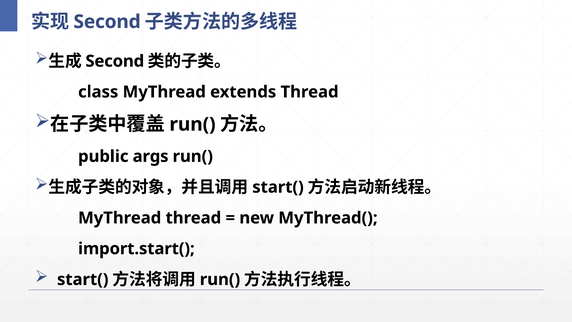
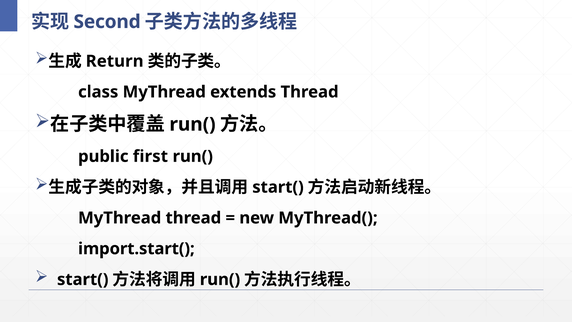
Second: Second -> Return (115, 61)
args: args -> first (150, 156)
